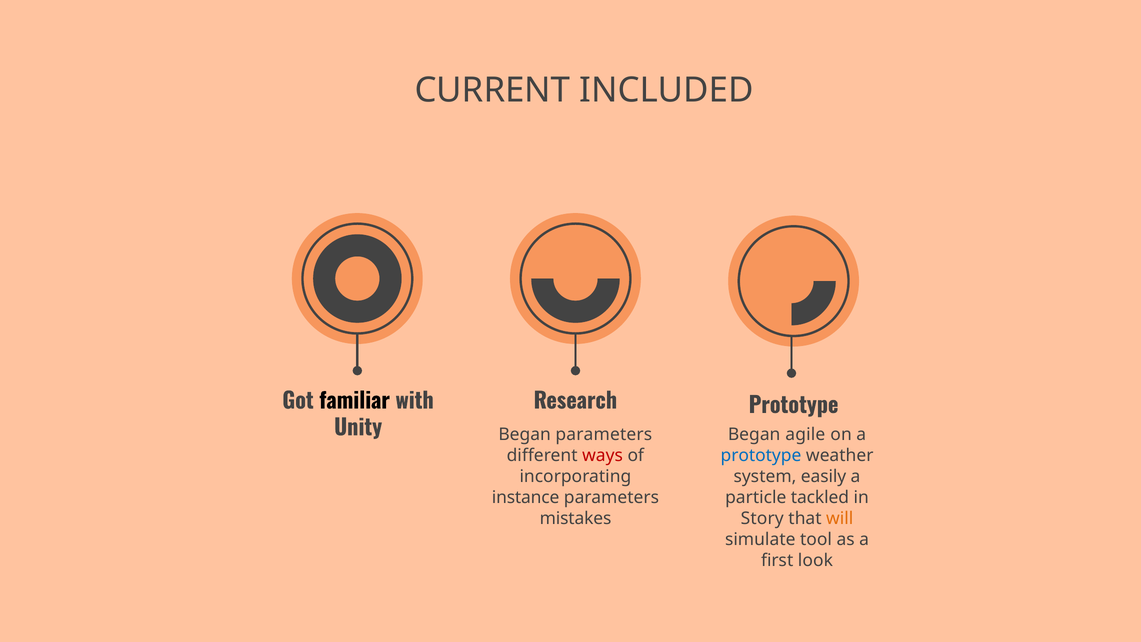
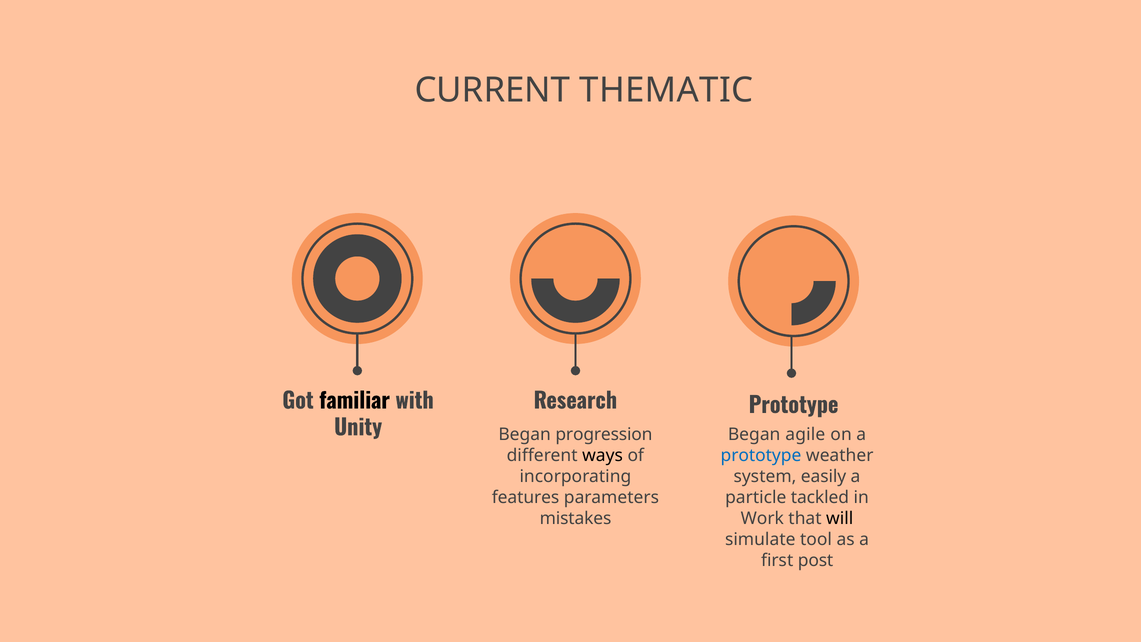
INCLUDED: INCLUDED -> THEMATIC (666, 90)
Began parameters: parameters -> progression (604, 435)
ways colour: red -> black (603, 456)
instance: instance -> features (526, 497)
Story: Story -> Work (762, 518)
will colour: orange -> black (840, 518)
look: look -> post (816, 560)
